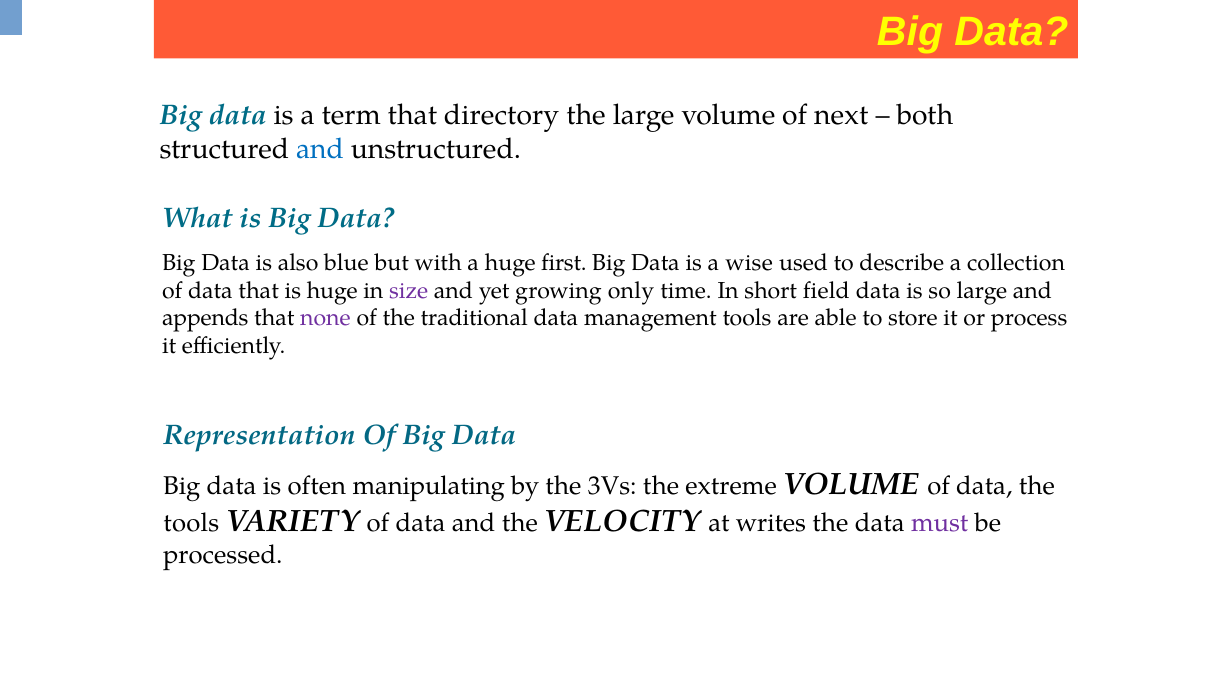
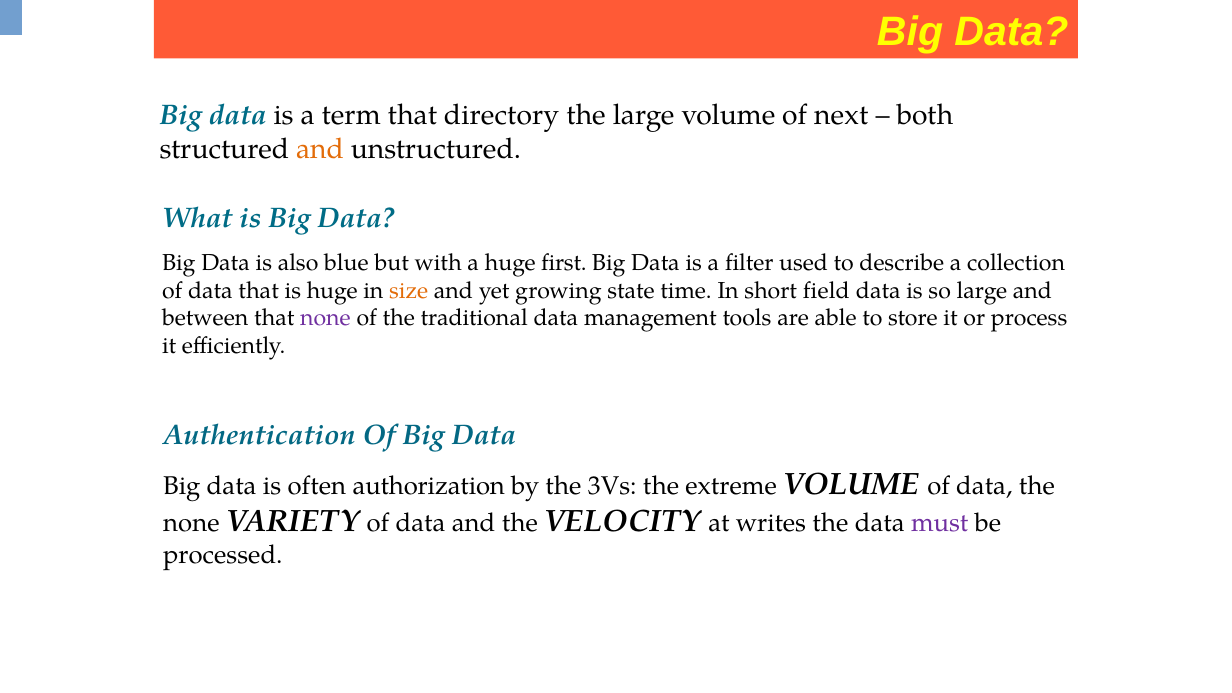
and colour: blue -> orange (320, 149)
wise: wise -> filter (749, 263)
size colour: purple -> orange (409, 290)
only: only -> state (631, 290)
appends: appends -> between (205, 318)
Representation: Representation -> Authentication (259, 435)
manipulating: manipulating -> authorization (429, 486)
tools: tools -> none (191, 523)
